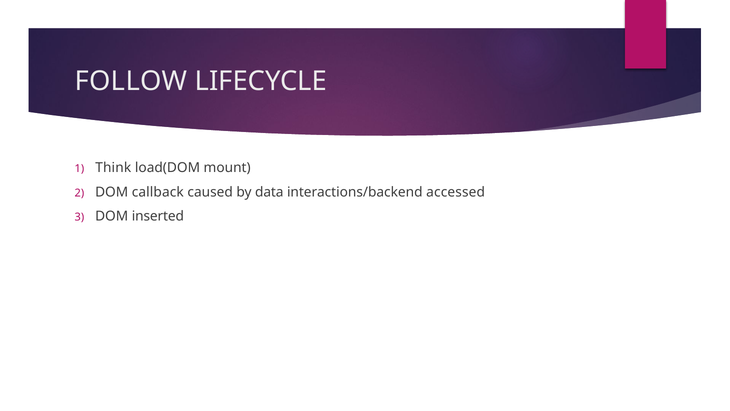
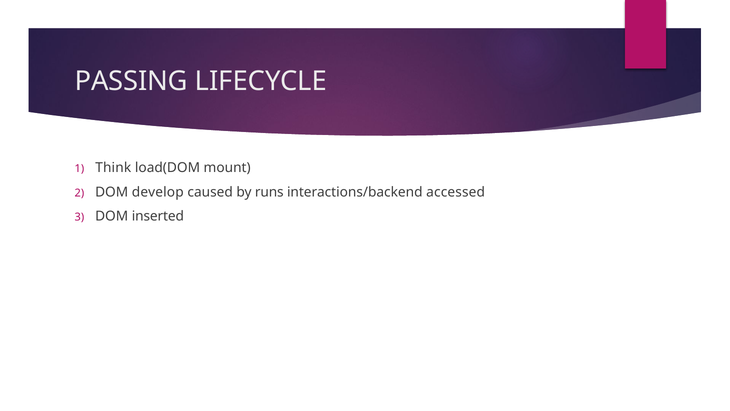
FOLLOW: FOLLOW -> PASSING (131, 81)
callback: callback -> develop (158, 192)
data: data -> runs (269, 192)
